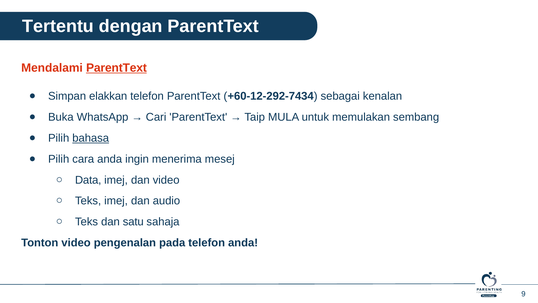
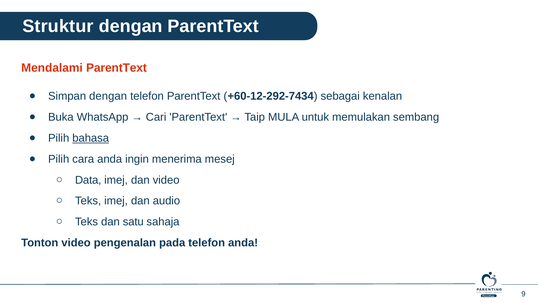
Tertentu: Tertentu -> Struktur (58, 26)
ParentText underline: present -> none (116, 68)
Simpan elakkan: elakkan -> dengan (108, 96)
